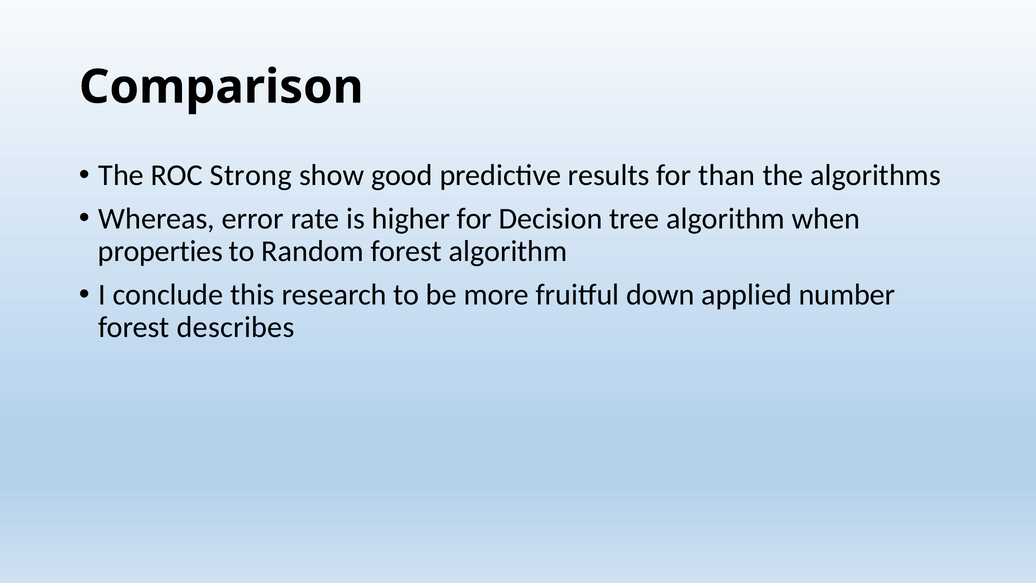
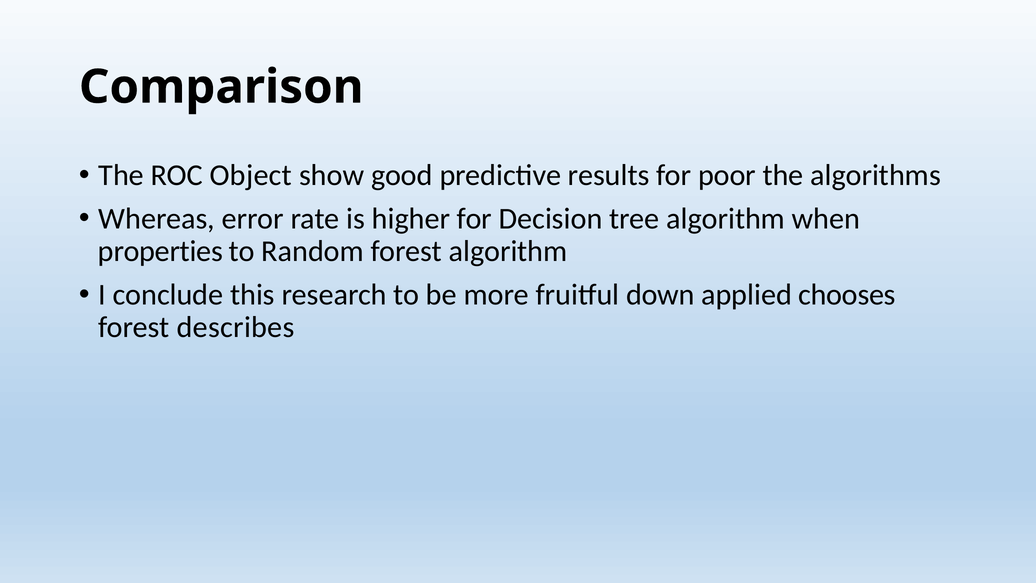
Strong: Strong -> Object (251, 175)
than: than -> poor (727, 175)
number: number -> chooses (847, 295)
